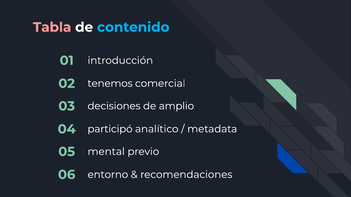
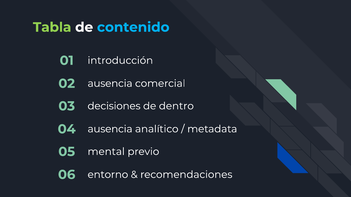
Tabla colour: pink -> light green (52, 27)
02 tenemos: tenemos -> ausencia (110, 84)
amplio: amplio -> dentro (176, 106)
04 participó: participó -> ausencia (110, 129)
